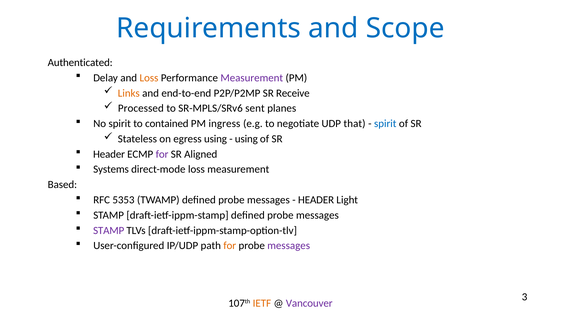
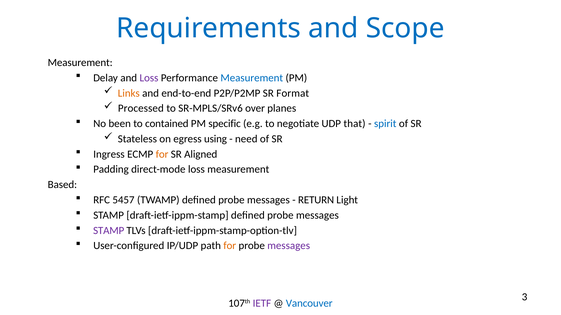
Authenticated: Authenticated -> Measurement (80, 63)
Loss colour: orange -> purple (149, 78)
Measurement colour: purple -> blue (252, 78)
Receive: Receive -> Format (293, 93)
sent: sent -> over (255, 109)
No spirit: spirit -> been (120, 124)
ingress: ingress -> specific (225, 124)
using: using -> need (246, 139)
Header: Header -> Ingress (109, 154)
for colour: purple -> orange (162, 154)
Systems: Systems -> Padding (111, 170)
5353: 5353 -> 5457 (123, 200)
HEADER: HEADER -> RETURN (316, 200)
IETF colour: orange -> purple (262, 304)
Vancouver colour: purple -> blue (309, 304)
